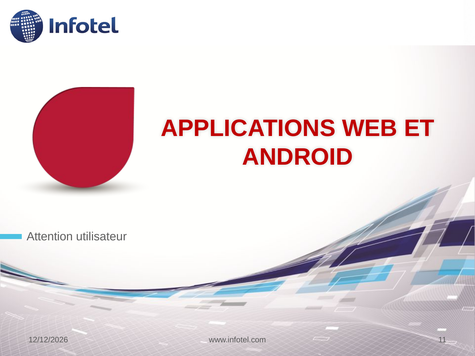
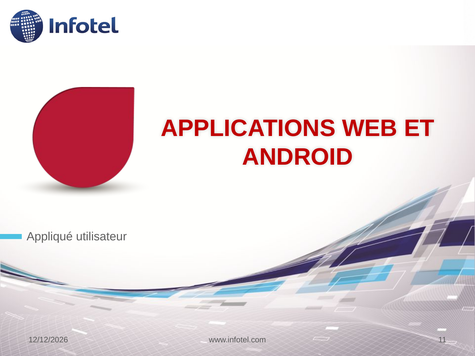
Attention: Attention -> Appliqué (50, 237)
